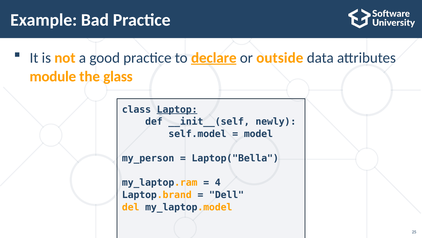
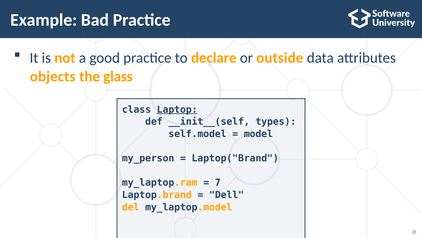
declare underline: present -> none (214, 58)
module: module -> objects (53, 76)
newly: newly -> types (276, 121)
Laptop("Bella: Laptop("Bella -> Laptop("Brand (235, 158)
4: 4 -> 7 (218, 182)
